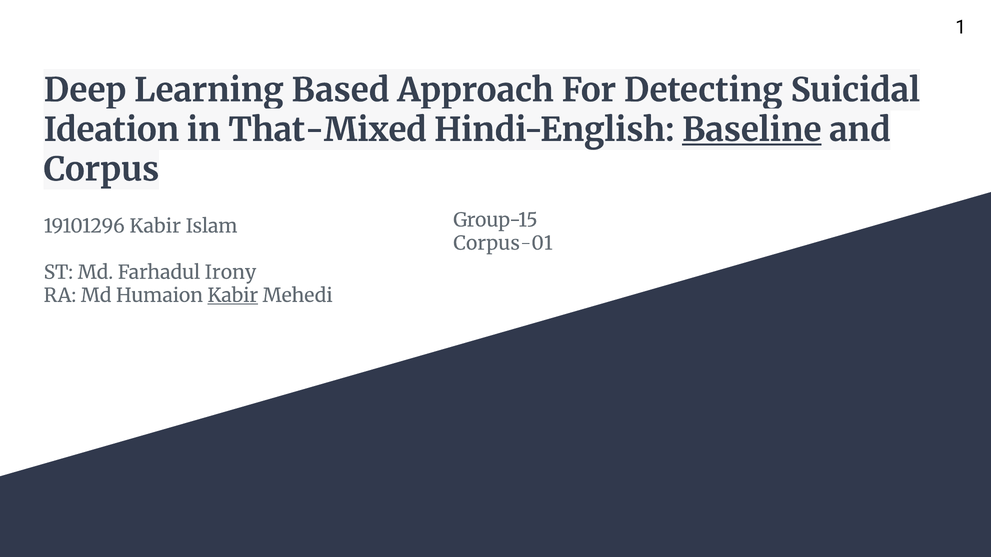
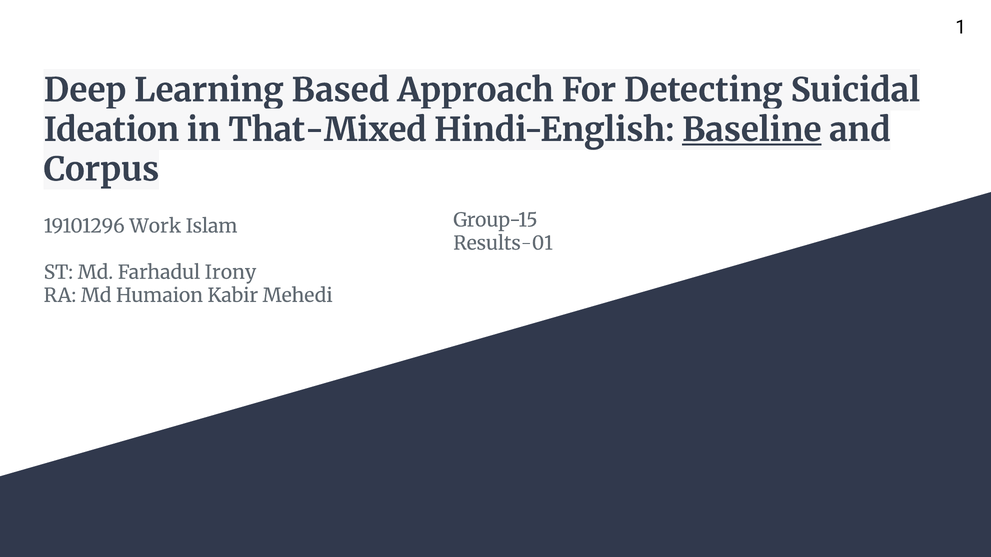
19101296 Kabir: Kabir -> Work (155, 226)
Corpus-01: Corpus-01 -> Results-01 (503, 244)
Kabir underline: present -> none (233, 296)
